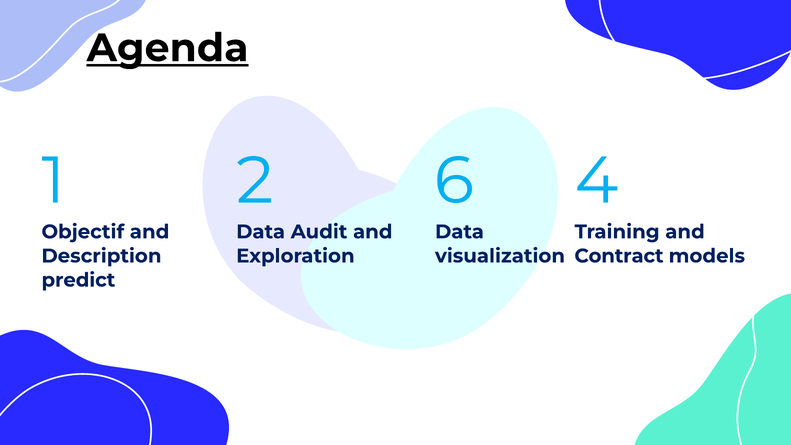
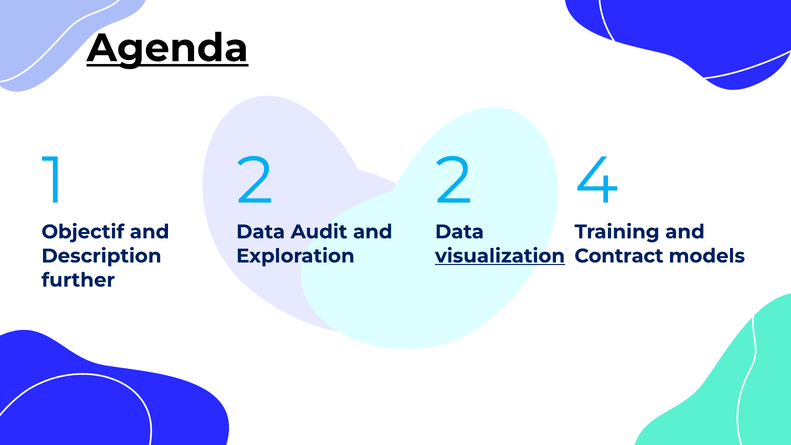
2 6: 6 -> 2 (454, 181)
visualization underline: none -> present (500, 256)
predict: predict -> further (78, 280)
